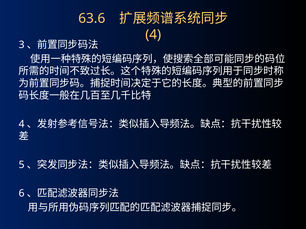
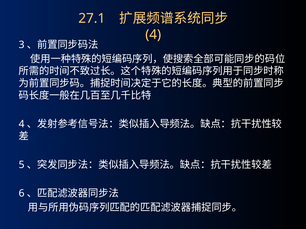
63.6: 63.6 -> 27.1 (92, 18)
